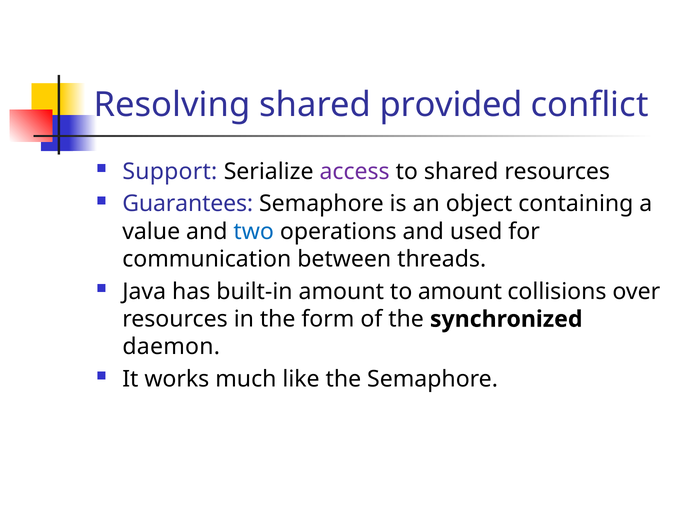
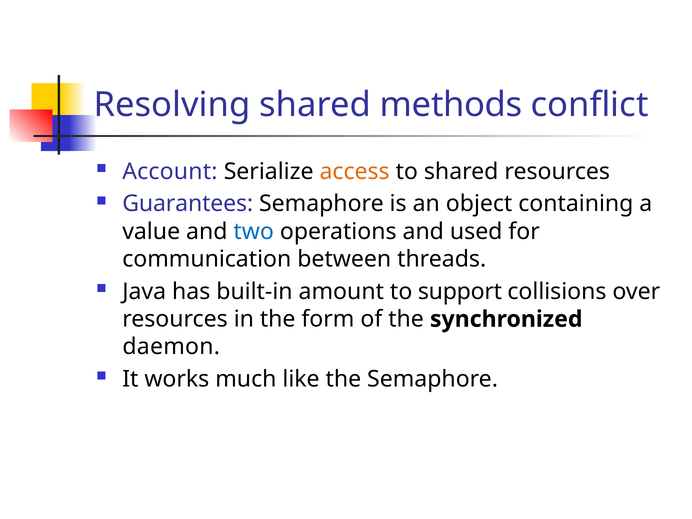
provided: provided -> methods (451, 105)
Support: Support -> Account (170, 172)
access colour: purple -> orange (355, 172)
to amount: amount -> support (460, 291)
